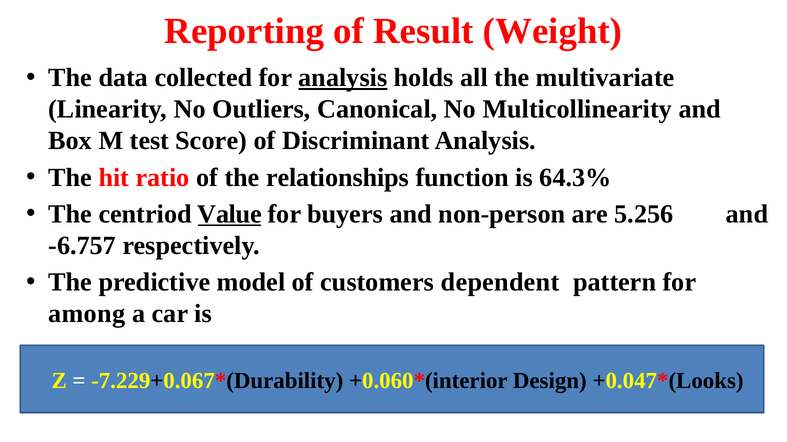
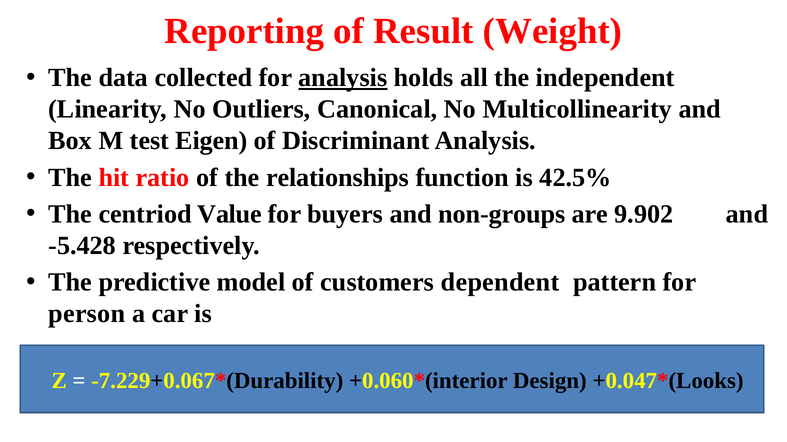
multivariate: multivariate -> independent (605, 78)
Score: Score -> Eigen (211, 141)
64.3%: 64.3% -> 42.5% (575, 178)
Value underline: present -> none (230, 214)
non-person: non-person -> non-groups (502, 214)
5.256: 5.256 -> 9.902 (644, 214)
-6.757: -6.757 -> -5.428 (82, 246)
among: among -> person (87, 314)
